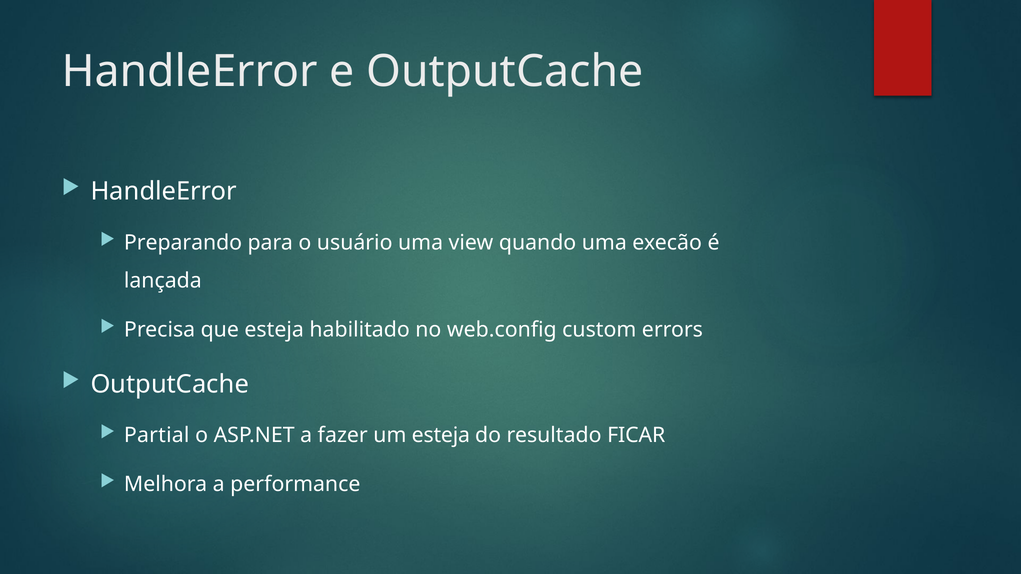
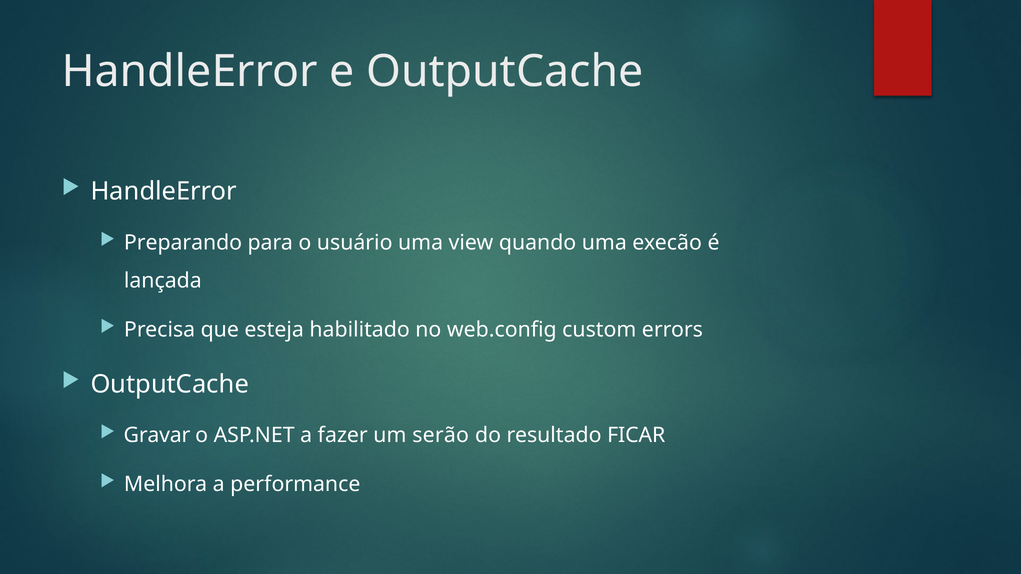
Partial: Partial -> Gravar (157, 436)
um esteja: esteja -> serão (441, 436)
